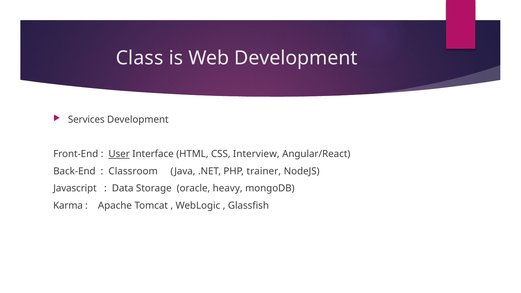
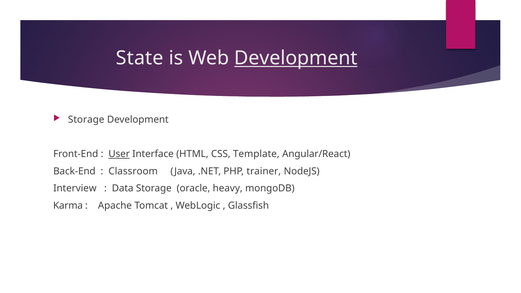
Class: Class -> State (140, 58)
Development underline: none -> present (296, 58)
Services: Services -> Storage (86, 120)
Interview: Interview -> Template (256, 154)
Javascript: Javascript -> Interview (75, 188)
